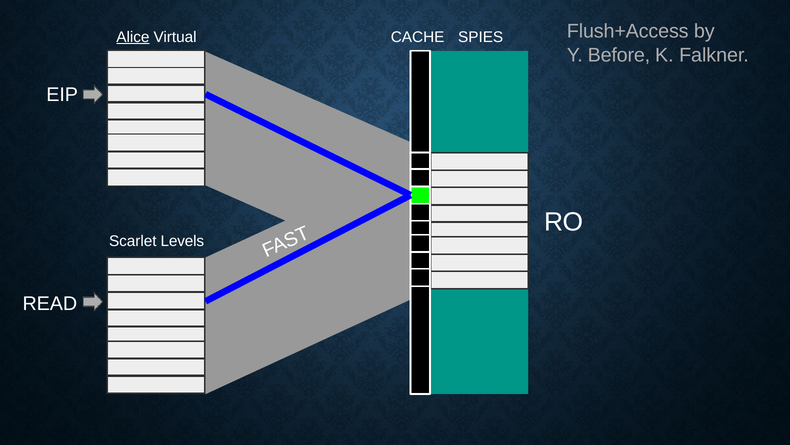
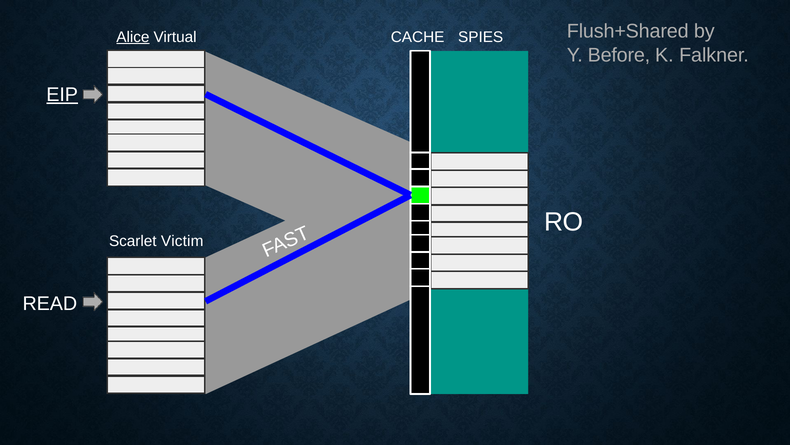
Flush+Access: Flush+Access -> Flush+Shared (628, 31)
EIP underline: none -> present (62, 95)
Levels: Levels -> Victim (182, 241)
